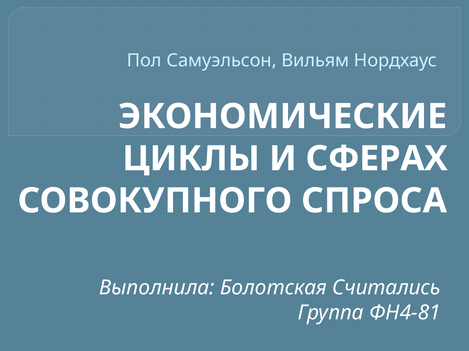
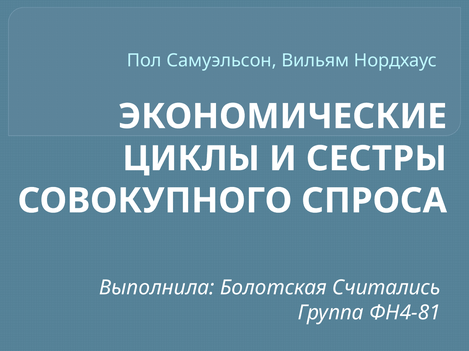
СФЕРАХ: СФЕРАХ -> СЕСТРЫ (376, 159)
